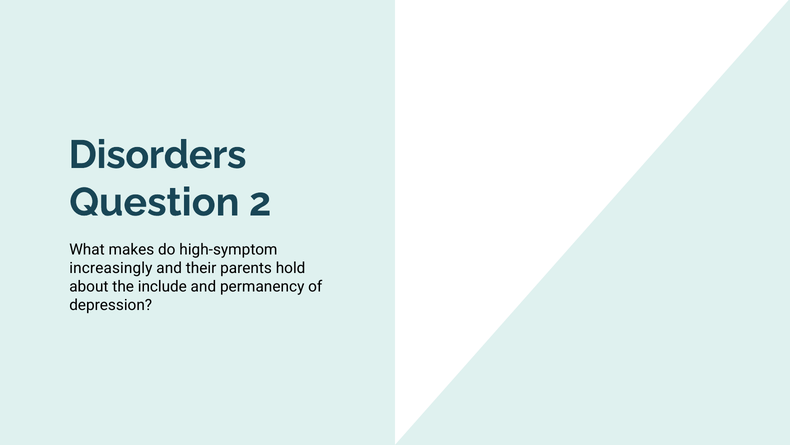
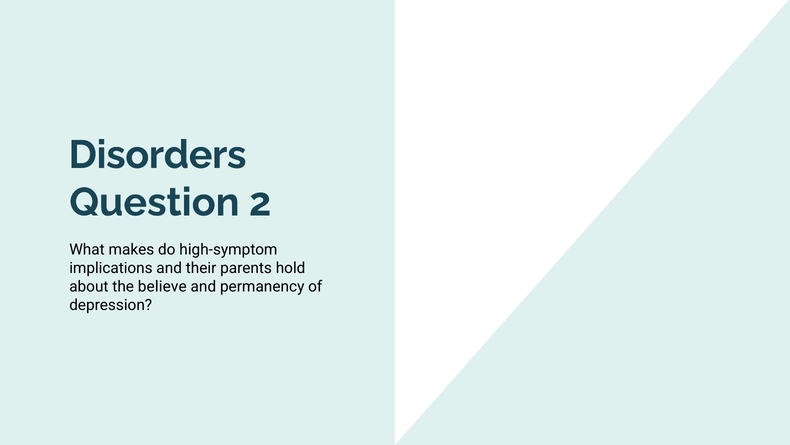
increasingly: increasingly -> implications (111, 268)
include: include -> believe (162, 286)
